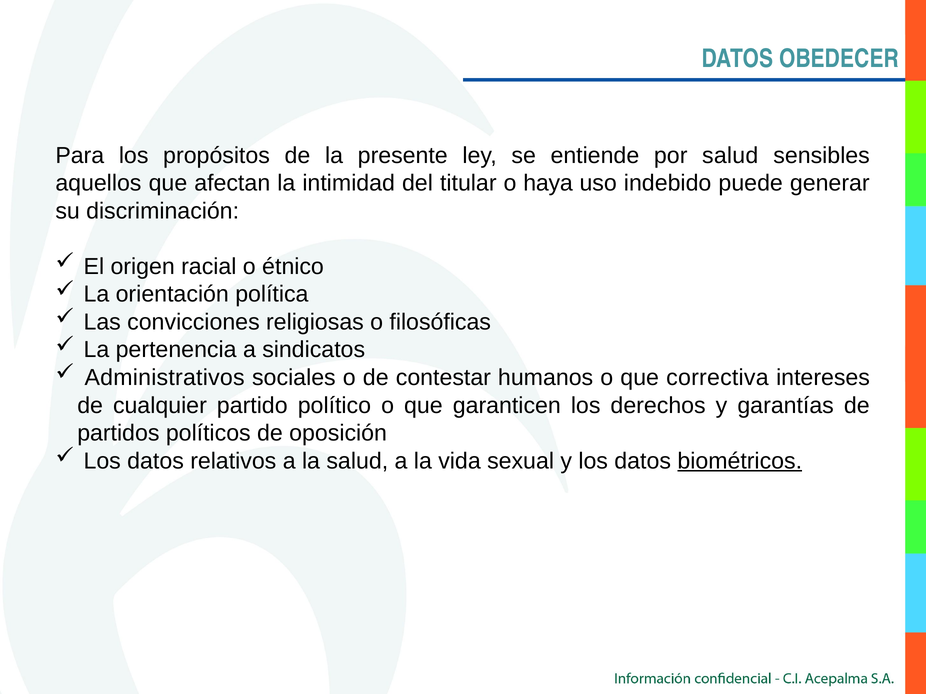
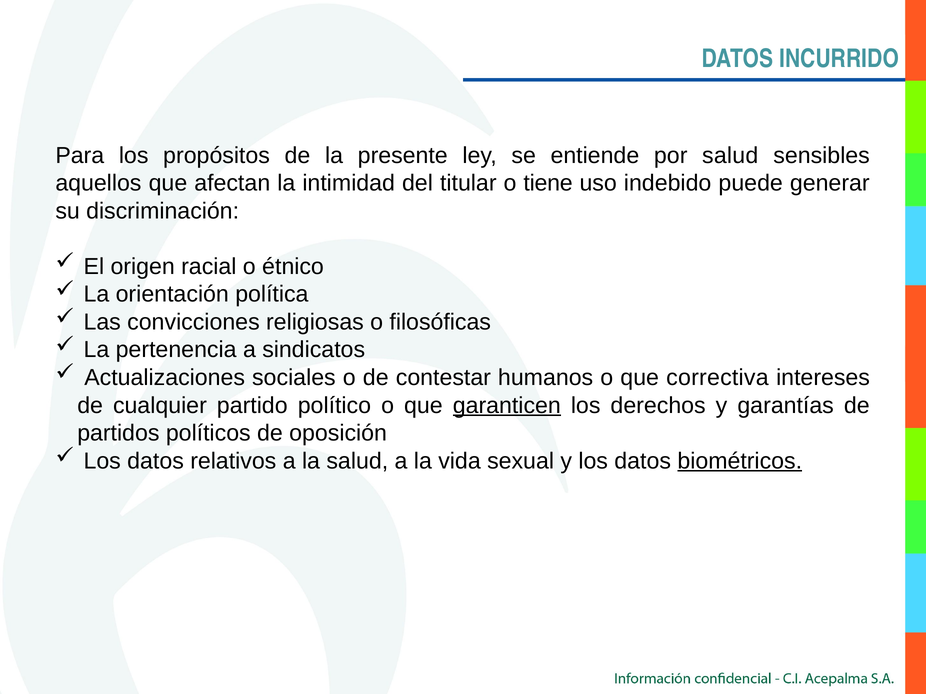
OBEDECER: OBEDECER -> INCURRIDO (839, 59)
haya: haya -> tiene (548, 183)
Administrativos: Administrativos -> Actualizaciones (165, 378)
garanticen underline: none -> present (507, 406)
